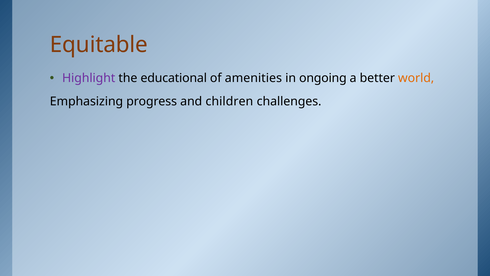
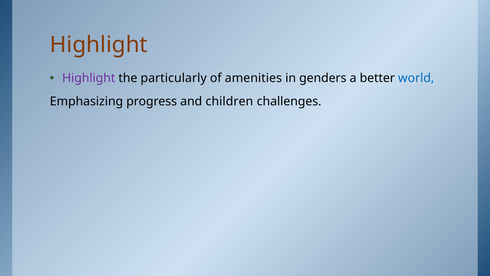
Equitable: Equitable -> Highlight (99, 45)
educational: educational -> particularly (174, 78)
ongoing: ongoing -> genders (323, 78)
world colour: orange -> blue (416, 78)
